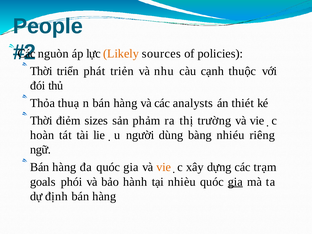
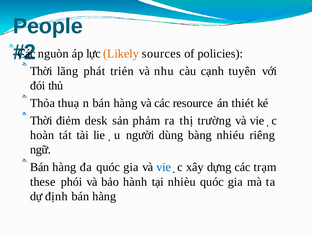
triển: triển -> lãng (68, 71)
thuộc: thuộc -> tuyên (242, 71)
analysts: analysts -> resource (193, 103)
sizes: sizes -> desk (96, 121)
vie colour: orange -> blue (164, 167)
goals: goals -> these (43, 182)
gia underline: present -> none (235, 182)
